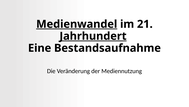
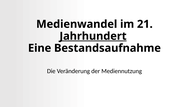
Medienwandel underline: present -> none (77, 24)
